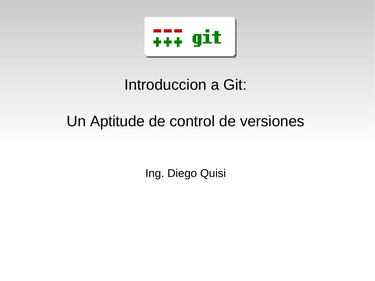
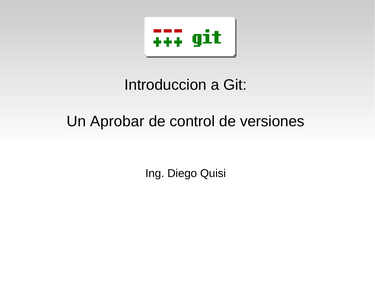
Aptitude: Aptitude -> Aprobar (117, 121)
